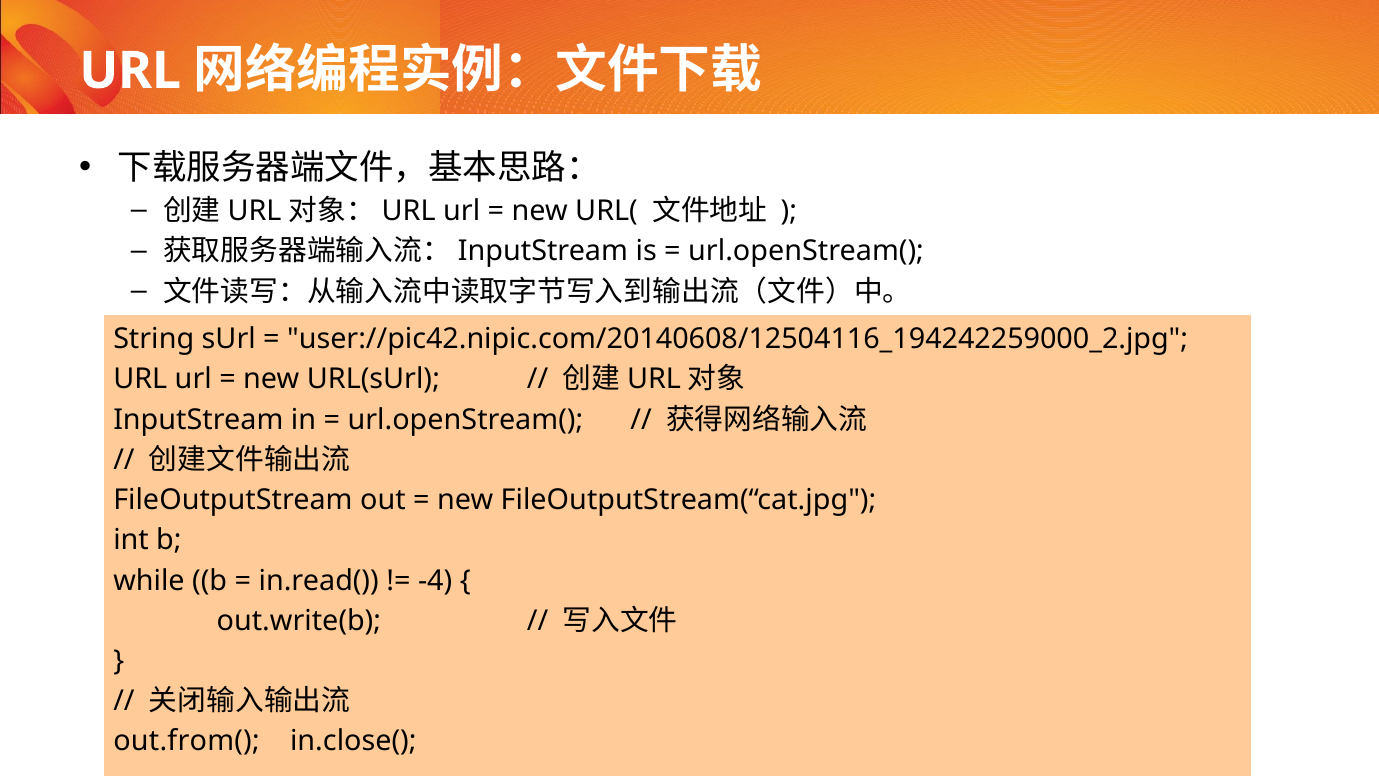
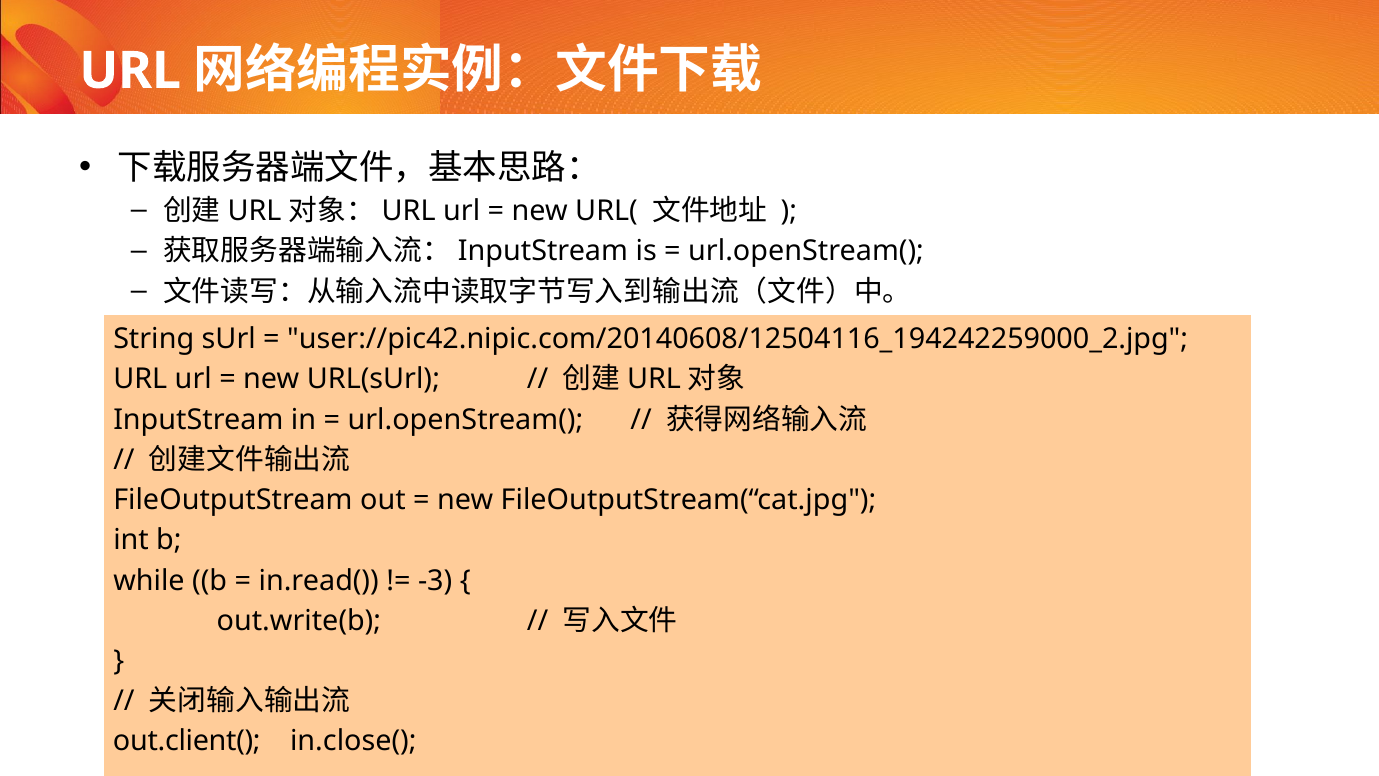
-4: -4 -> -3 (435, 580)
out.from(: out.from( -> out.client( (187, 741)
